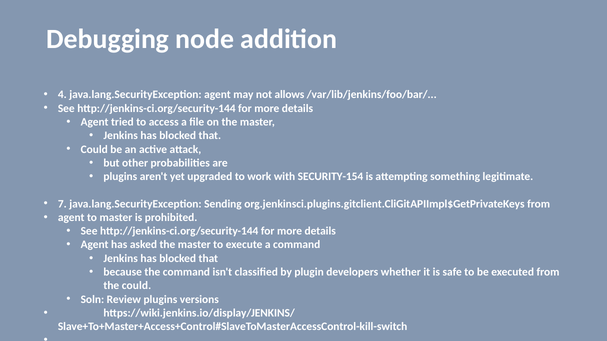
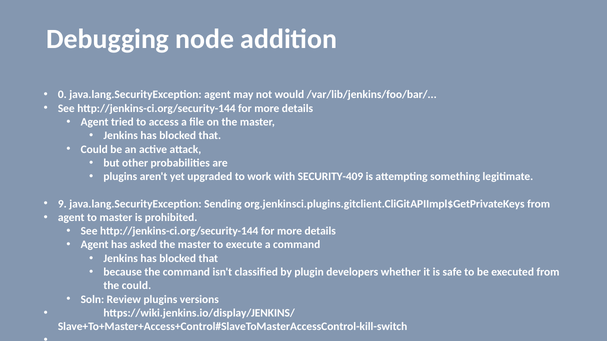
4: 4 -> 0 (62, 95)
allows: allows -> would (289, 95)
SECURITY-154: SECURITY-154 -> SECURITY-409 (330, 177)
7: 7 -> 9 (62, 204)
